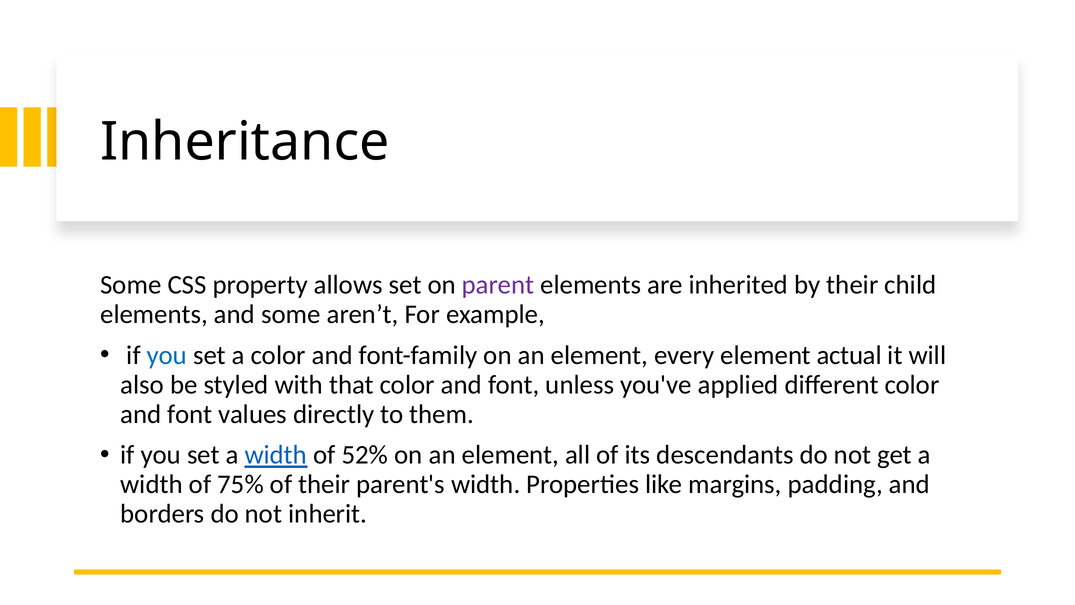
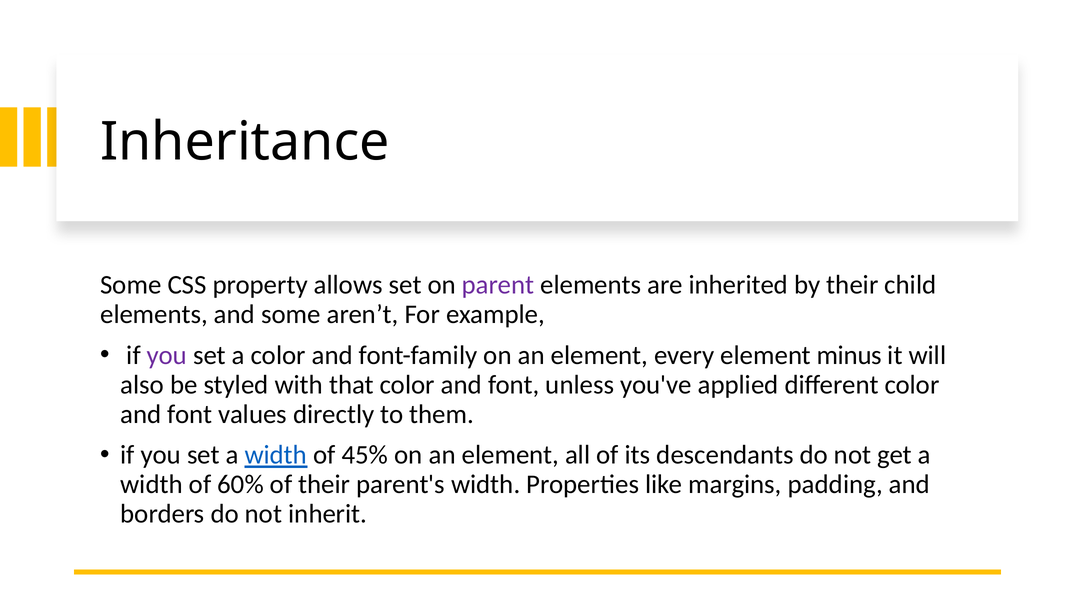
you colour: blue -> purple (167, 355)
actual: actual -> minus (849, 355)
52%: 52% -> 45% (365, 455)
75%: 75% -> 60% (241, 484)
